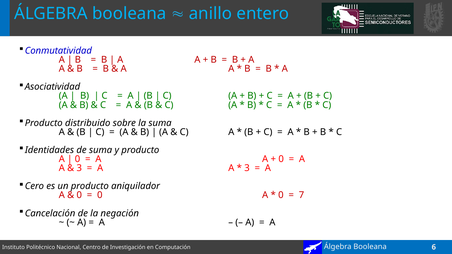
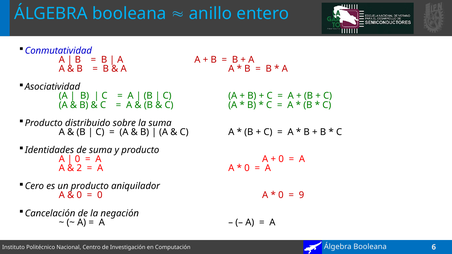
3: 3 -> 2 (79, 168)
3: 3 -> 0 (247, 168)
7: 7 -> 9 (301, 195)
